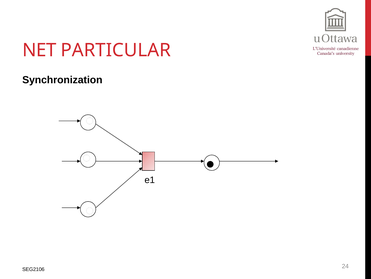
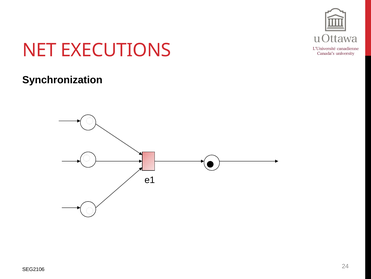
PARTICULAR: PARTICULAR -> EXECUTIONS (116, 50)
